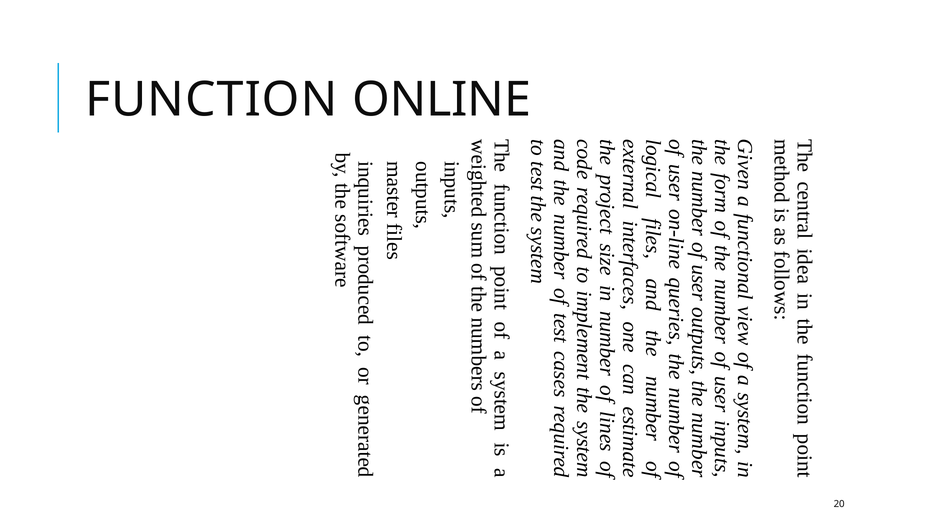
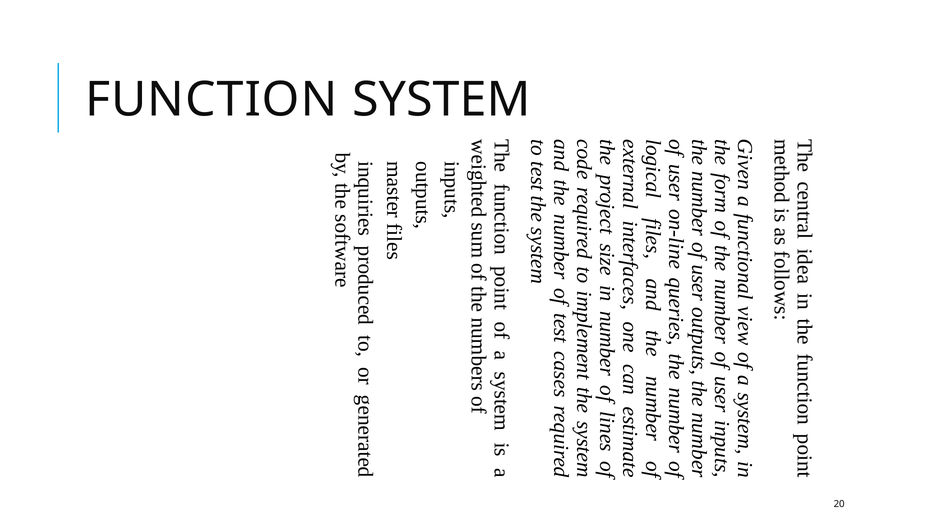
ONLINE: ONLINE -> SYSTEM (441, 100)
